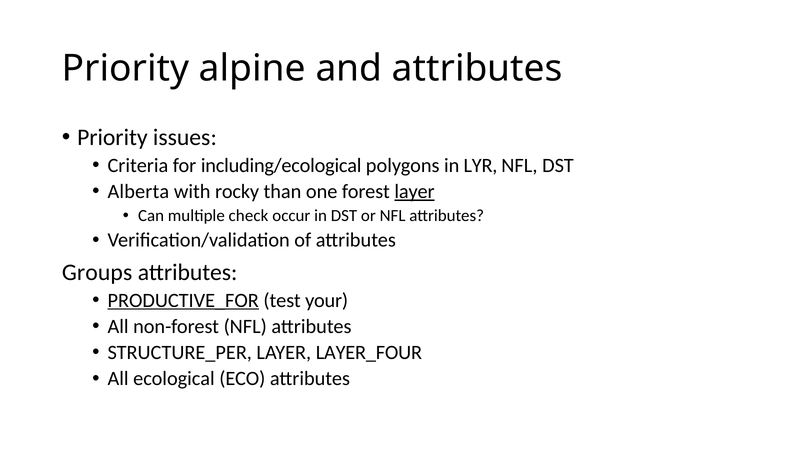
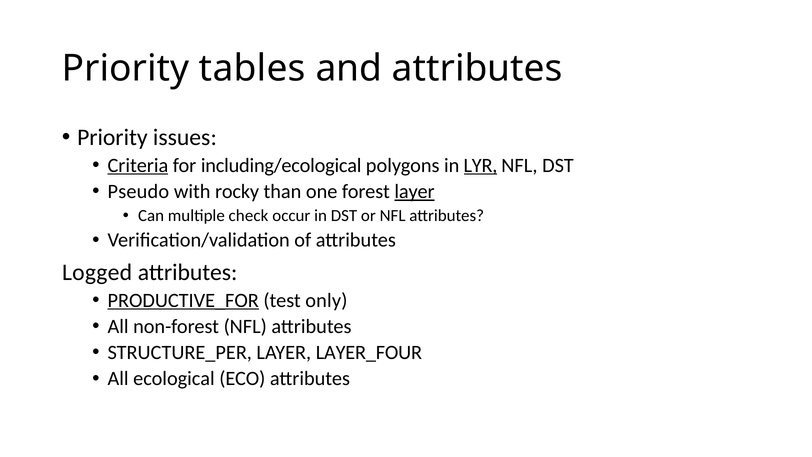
alpine: alpine -> tables (252, 68)
Criteria underline: none -> present (138, 165)
LYR underline: none -> present (480, 165)
Alberta: Alberta -> Pseudo (138, 191)
Groups: Groups -> Logged (97, 272)
your: your -> only (326, 300)
